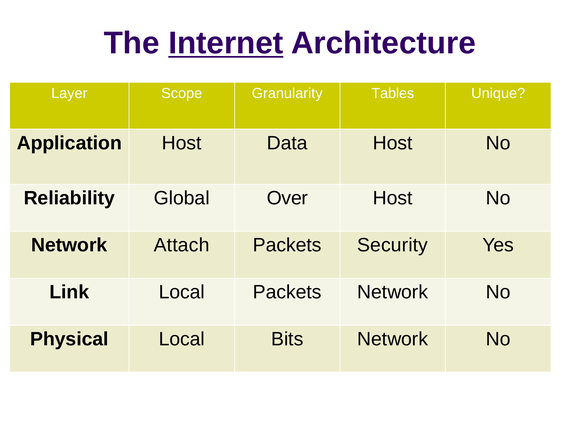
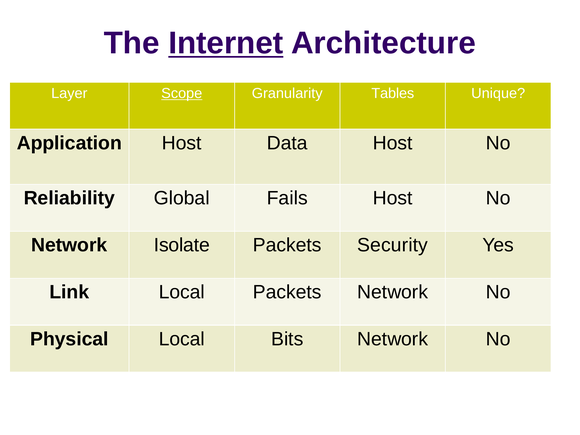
Scope underline: none -> present (182, 93)
Over: Over -> Fails (287, 198)
Attach: Attach -> Isolate (182, 245)
